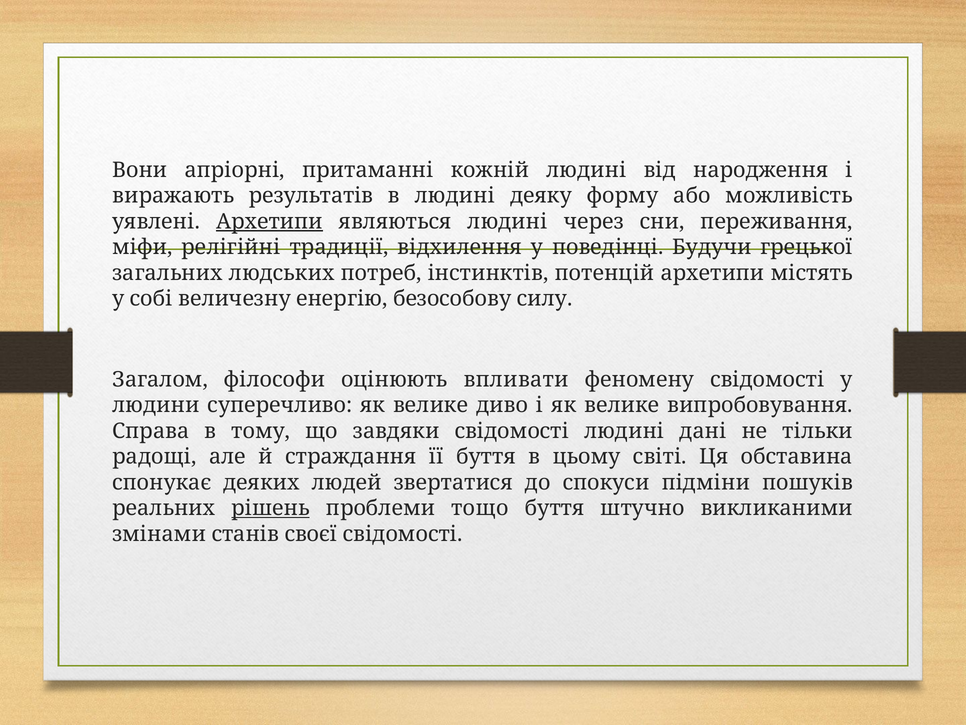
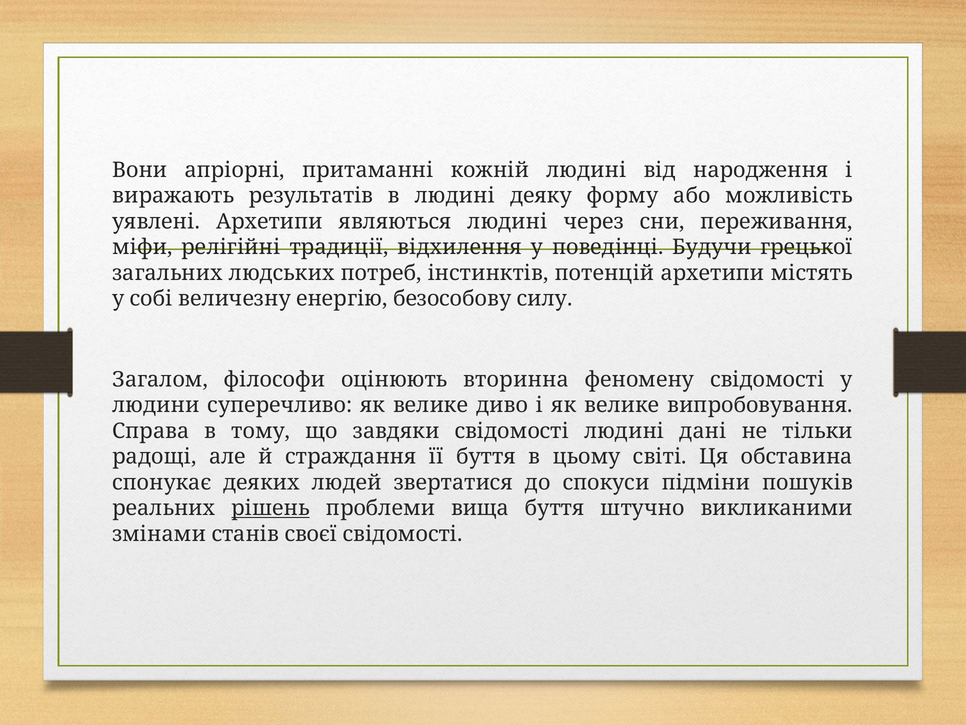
Архетипи underline: present -> none (269, 221)
впливати: впливати -> вторинна (516, 379)
тощо: тощо -> вища (480, 508)
